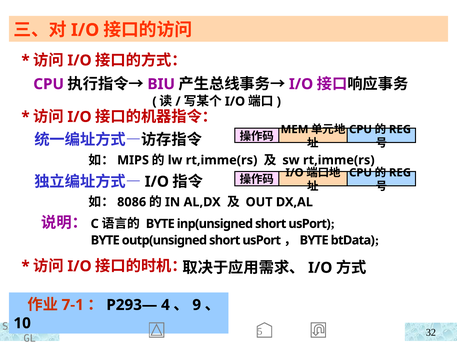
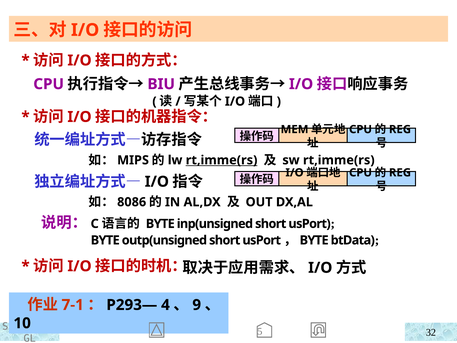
rt,imme(rs underline: none -> present (222, 160)
